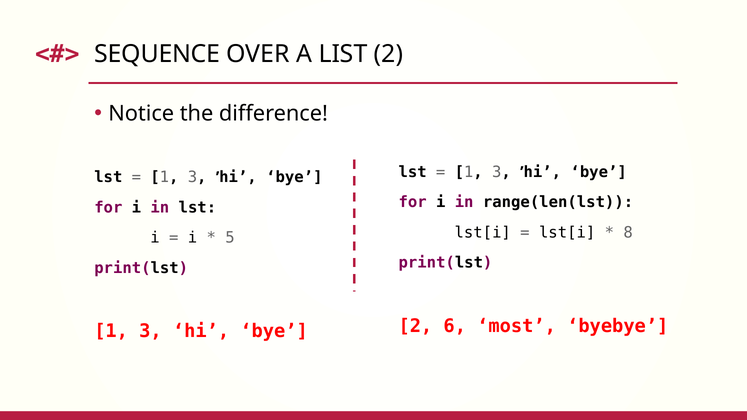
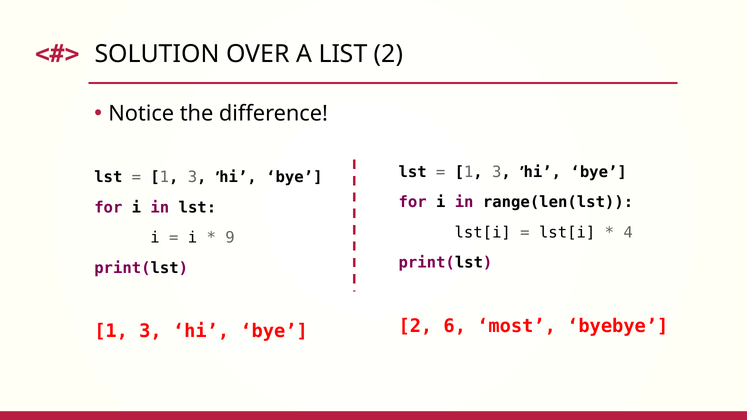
SEQUENCE: SEQUENCE -> SOLUTION (157, 54)
8: 8 -> 4 (628, 233)
5: 5 -> 9 (230, 238)
